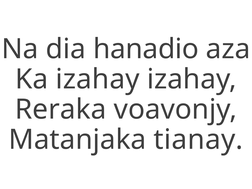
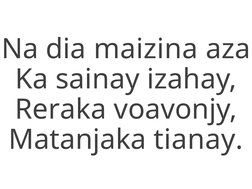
hanadio: hanadio -> maizina (146, 49)
Ka izahay: izahay -> sainay (98, 79)
